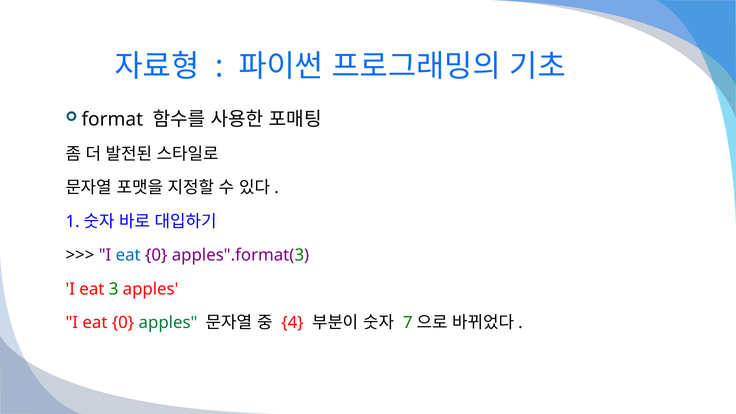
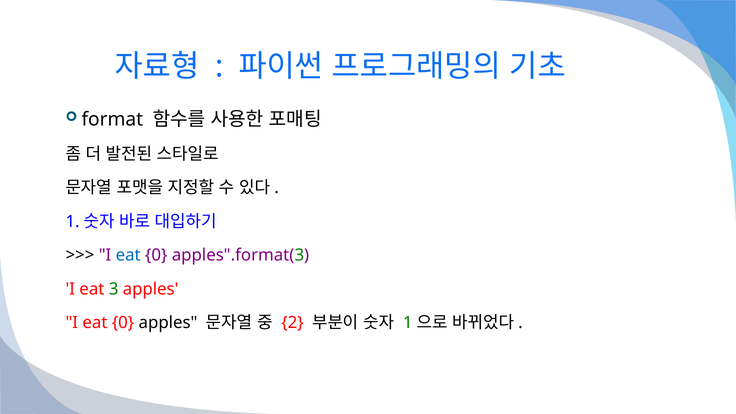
apples colour: green -> black (168, 323)
4: 4 -> 2 (292, 323)
7: 7 -> 1 (408, 323)
